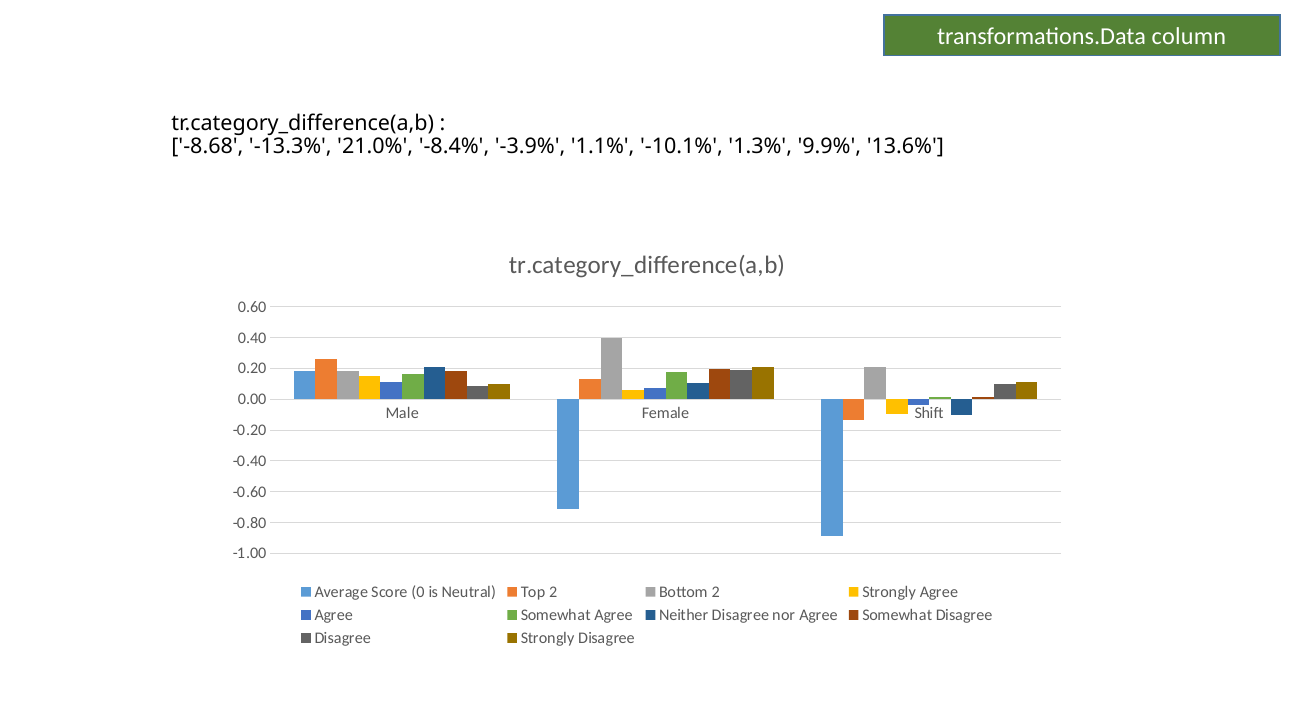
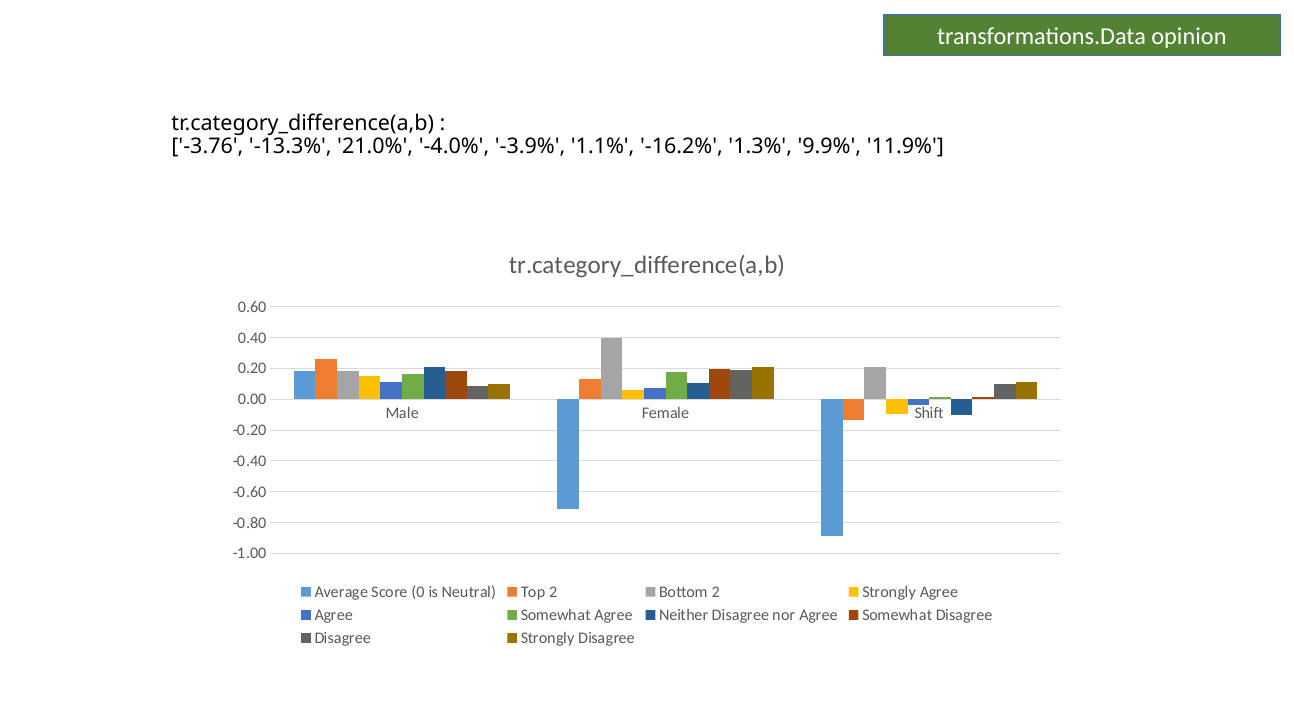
column: column -> opinion (1189, 37)
-8.68: -8.68 -> -3.76 (207, 146)
-8.4%: -8.4% -> -4.0% (454, 146)
-10.1%: -10.1% -> -16.2% (682, 146)
13.6%: 13.6% -> 11.9% (905, 146)
